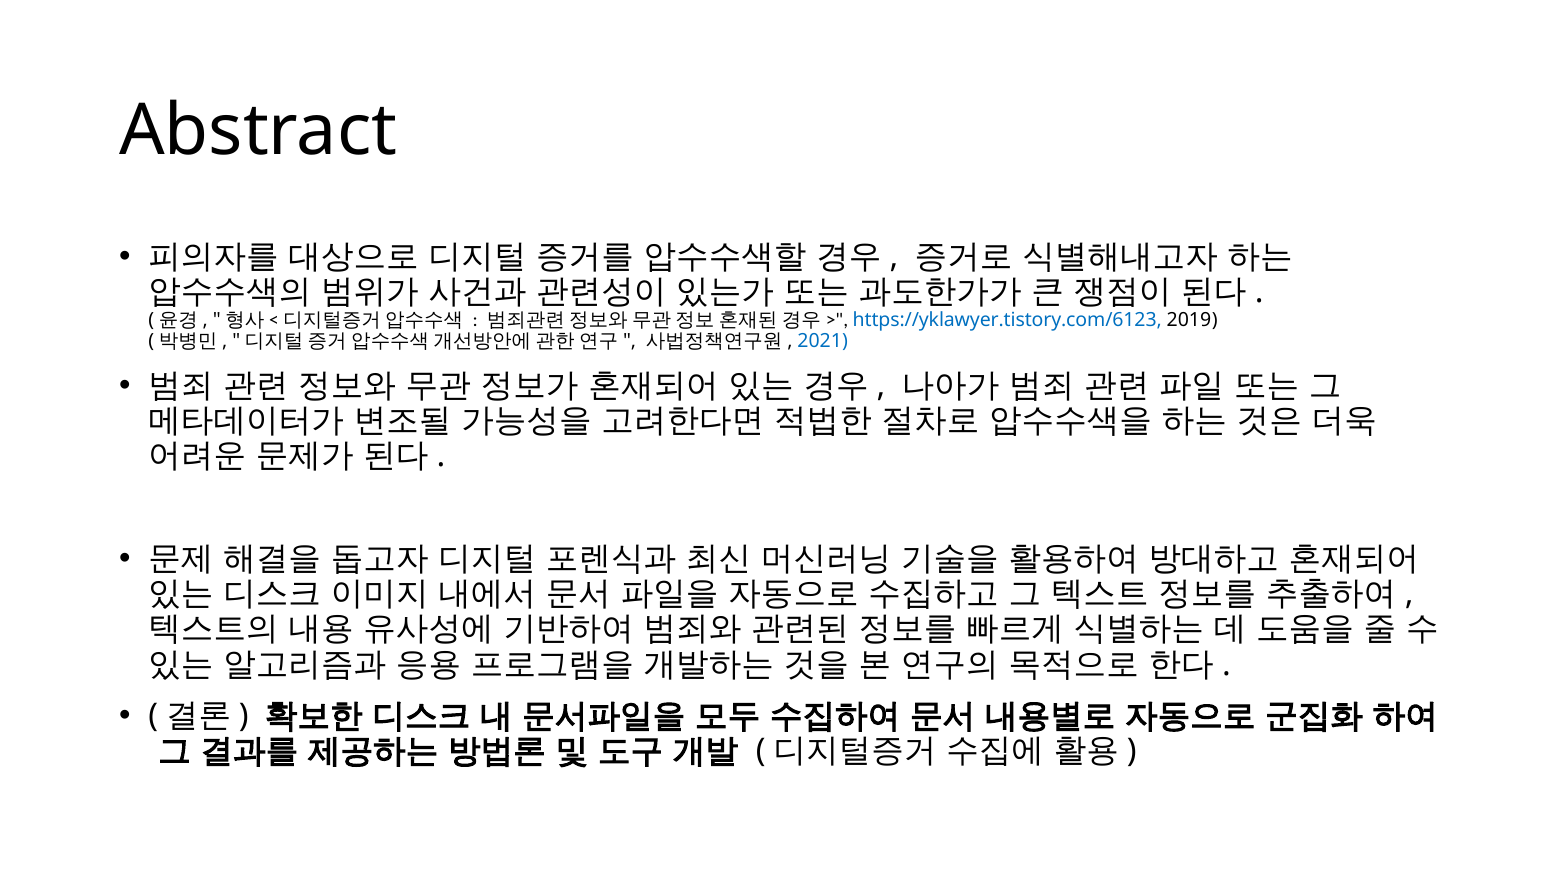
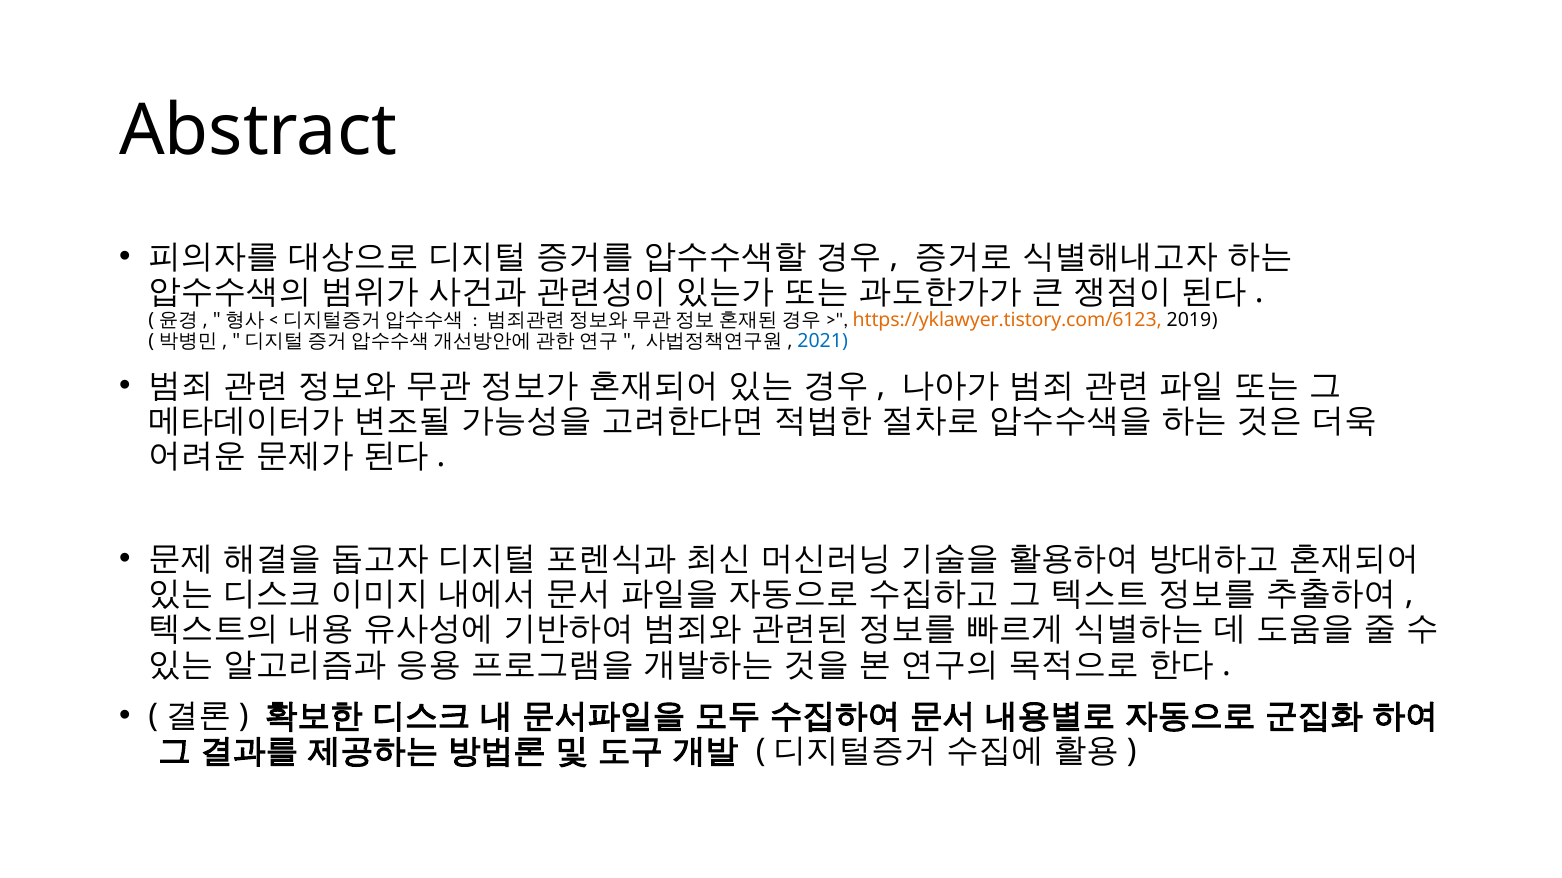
https://yklawyer.tistory.com/6123 colour: blue -> orange (1007, 321)
